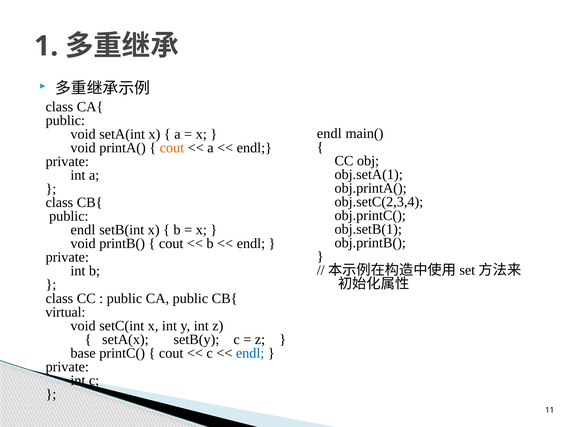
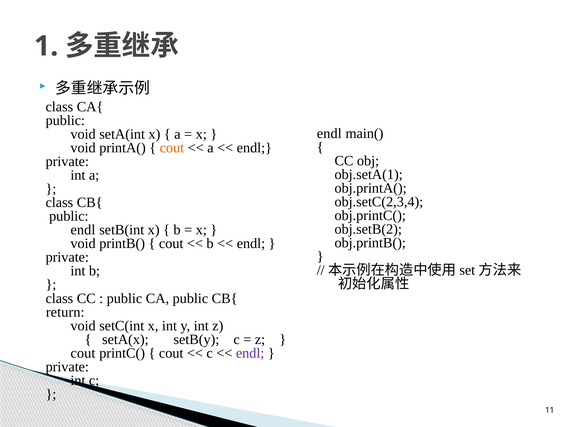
obj.setB(1: obj.setB(1 -> obj.setB(2 (368, 229)
virtual: virtual -> return (65, 312)
base: base -> cout (83, 353)
endl colour: blue -> purple (250, 353)
